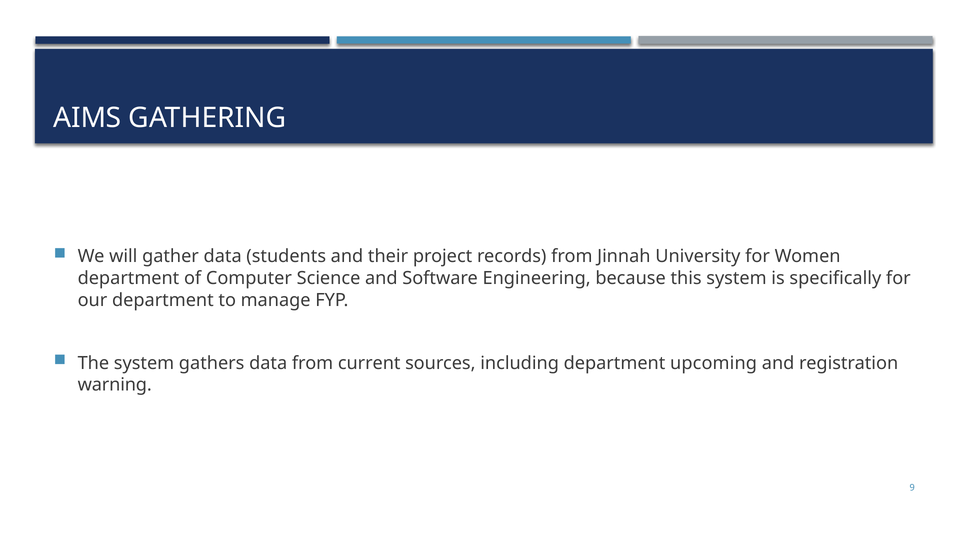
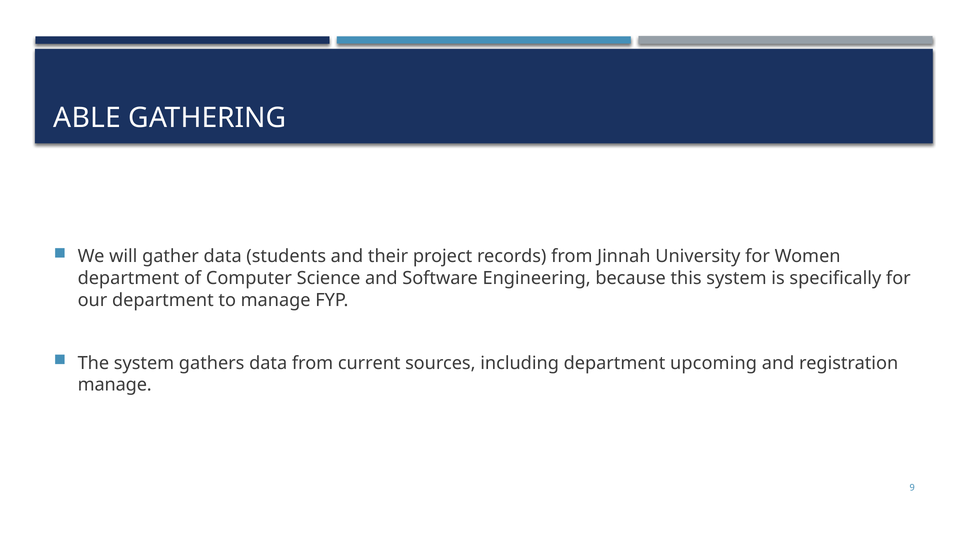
AIMS: AIMS -> ABLE (87, 118)
warning: warning -> manage (115, 385)
